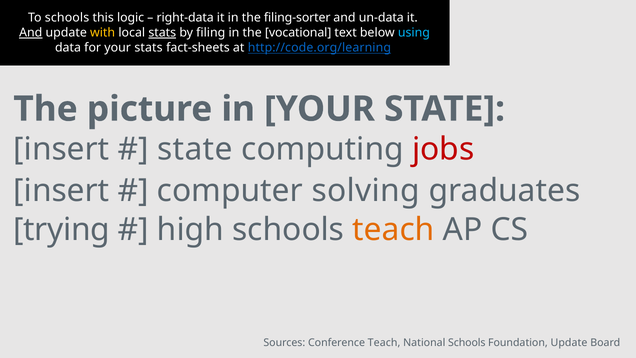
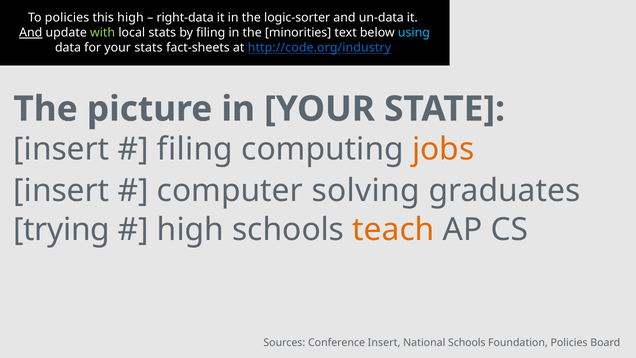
To schools: schools -> policies (67, 18)
this logic: logic -> high (130, 18)
filing-sorter: filing-sorter -> logic-sorter (297, 18)
with colour: yellow -> light green (103, 33)
stats underline: present -> none (162, 33)
vocational: vocational -> minorities (298, 33)
http://code.org/learning: http://code.org/learning -> http://code.org/industry (319, 47)
state: state -> filing (195, 149)
jobs colour: red -> orange (443, 149)
Conference Teach: Teach -> Insert (384, 343)
Foundation Update: Update -> Policies (569, 343)
